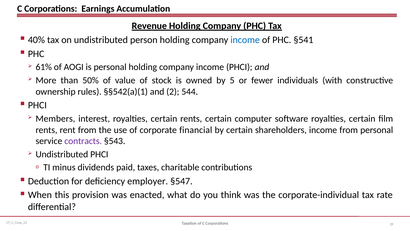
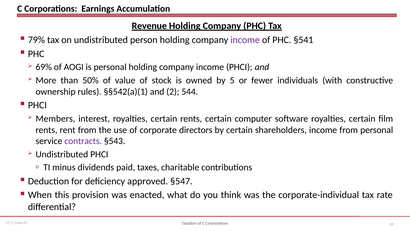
40%: 40% -> 79% (36, 40)
income colour: blue -> purple (245, 40)
61%: 61% -> 69% (44, 67)
financial: financial -> directors (196, 130)
employer: employer -> approved (148, 181)
